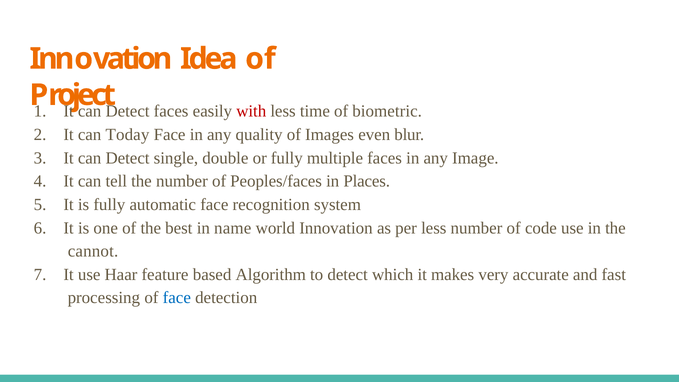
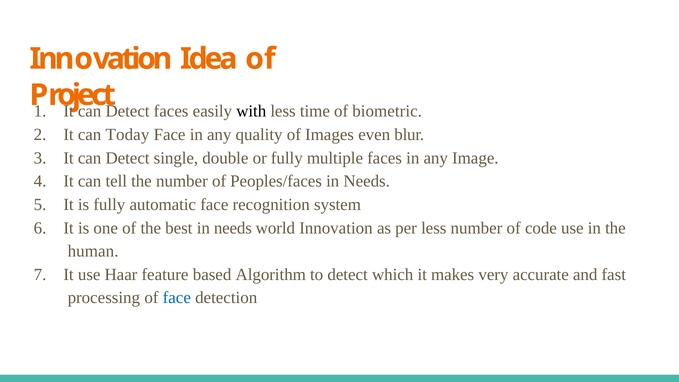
with colour: red -> black (251, 111)
Peoples/faces in Places: Places -> Needs (367, 181)
best in name: name -> needs (233, 228)
cannot: cannot -> human (93, 251)
